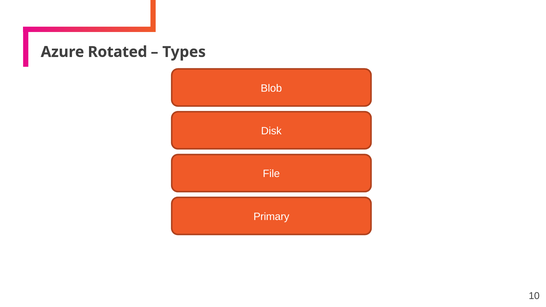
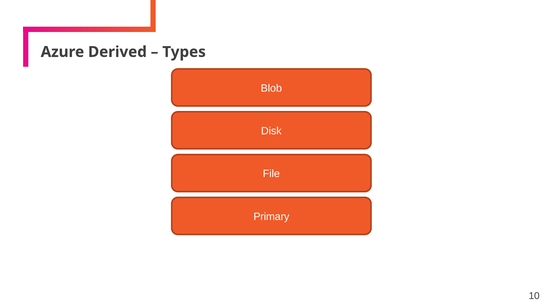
Rotated: Rotated -> Derived (117, 52)
